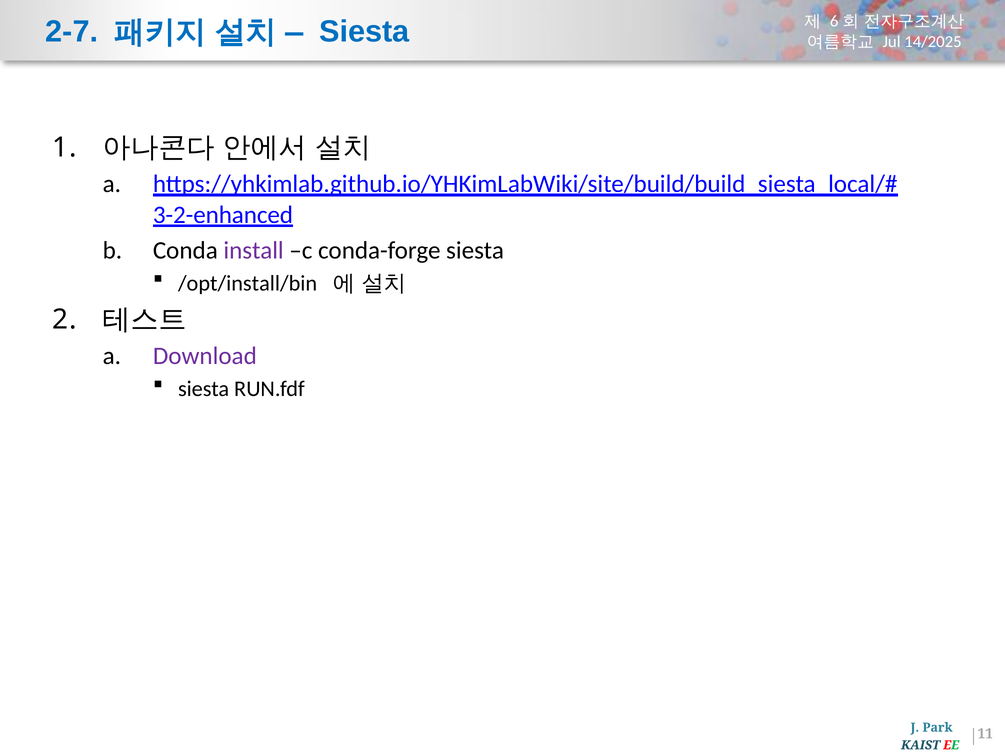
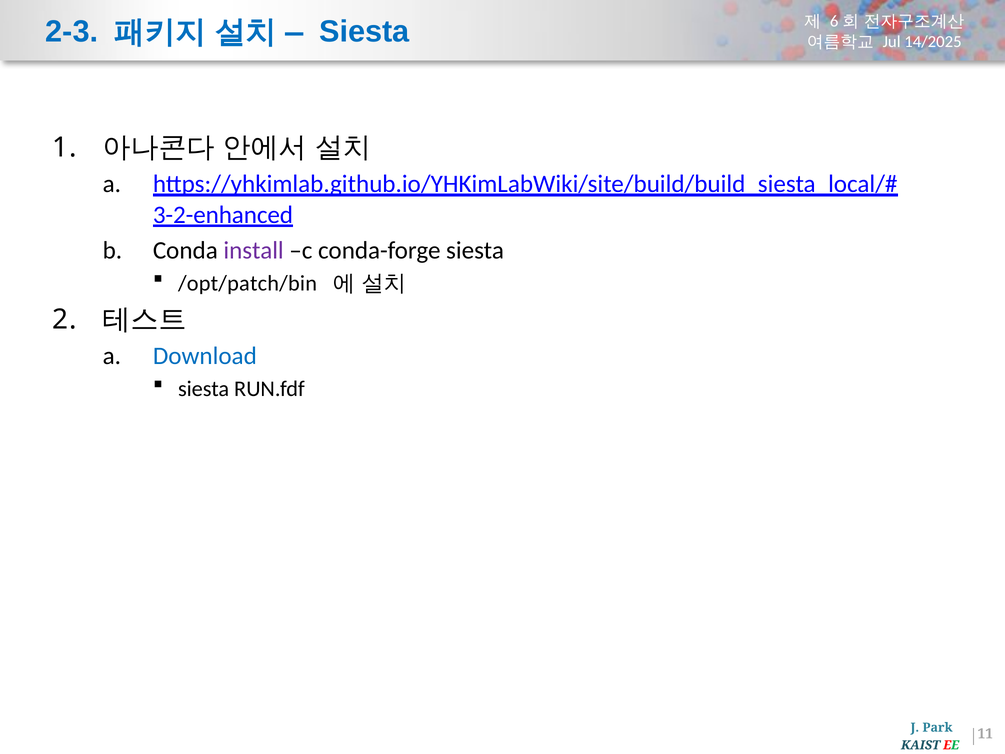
2-7: 2-7 -> 2-3 (72, 32)
/opt/install/bin: /opt/install/bin -> /opt/patch/bin (247, 283)
Download colour: purple -> blue (205, 356)
